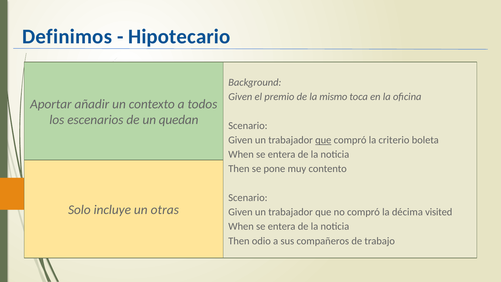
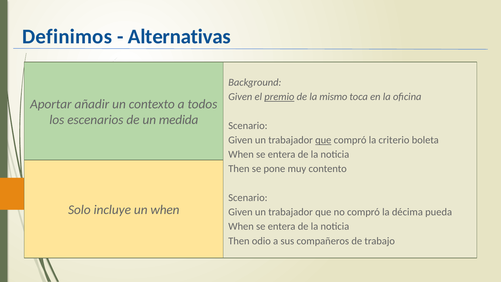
Hipotecario: Hipotecario -> Alternativas (179, 37)
premio underline: none -> present (279, 97)
quedan: quedan -> medida (179, 120)
un otras: otras -> when (165, 210)
visited: visited -> pueda (439, 212)
